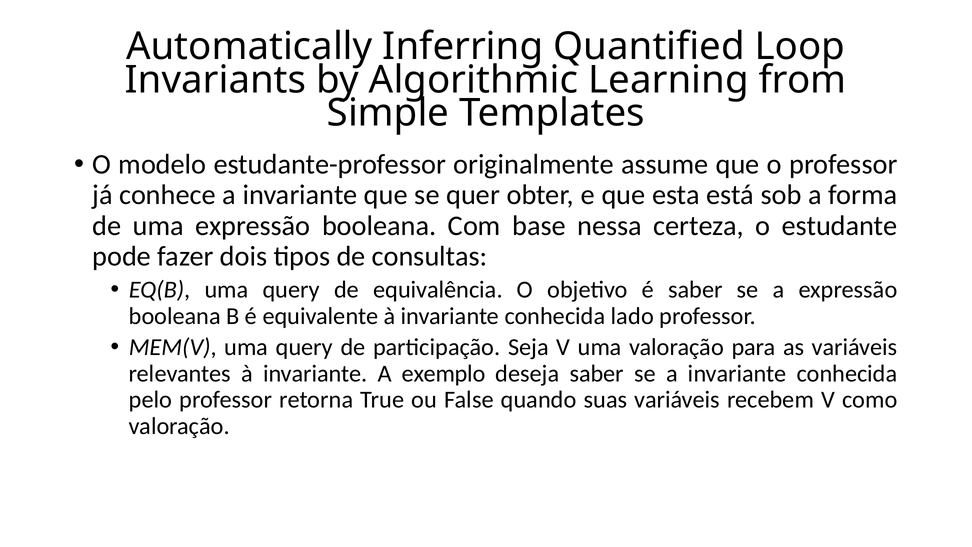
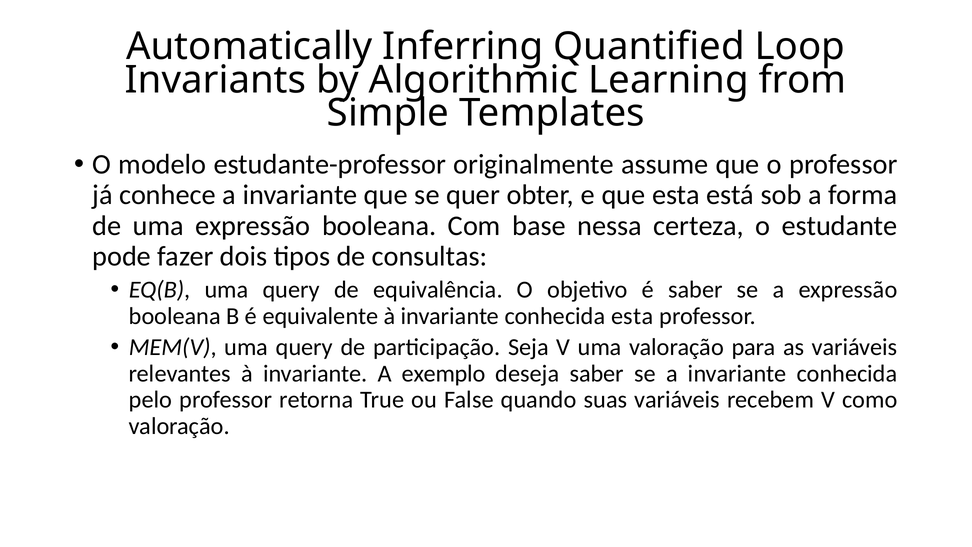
conhecida lado: lado -> esta (632, 316)
